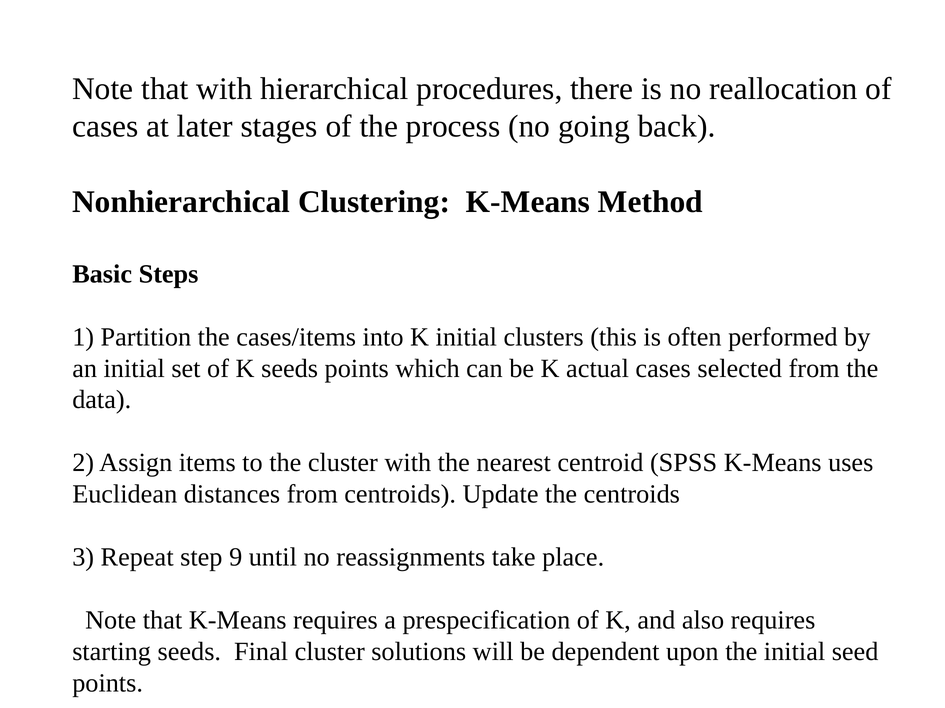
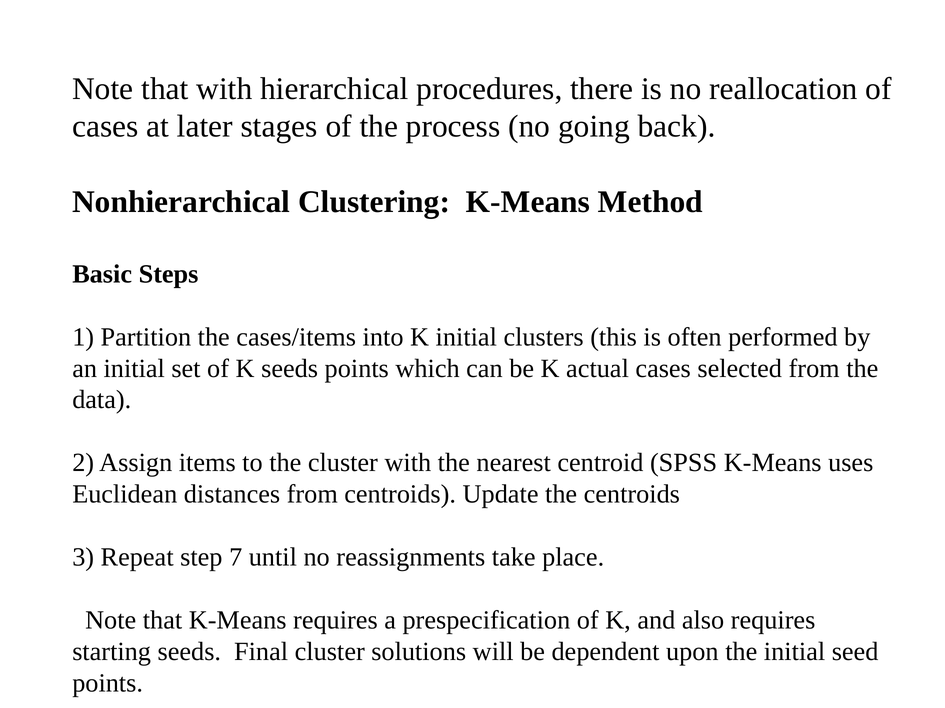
9: 9 -> 7 (236, 558)
